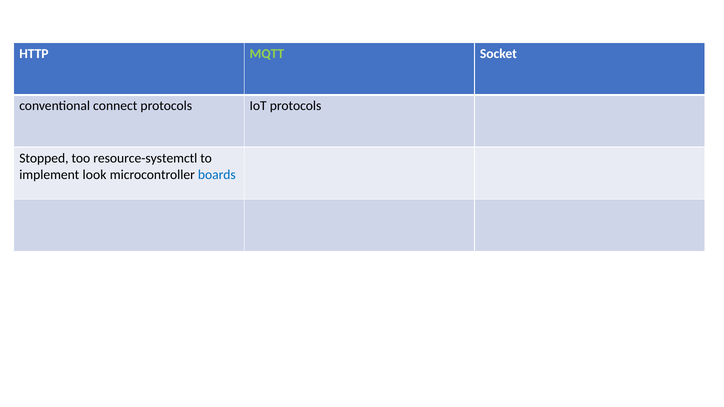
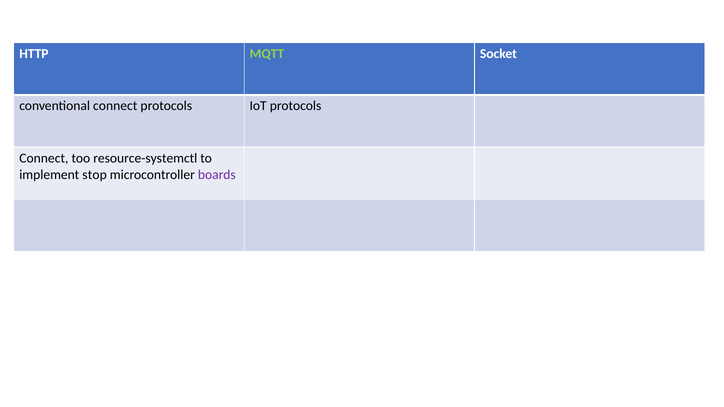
Stopped: Stopped -> Connect (44, 158)
look: look -> stop (95, 175)
boards colour: blue -> purple (217, 175)
